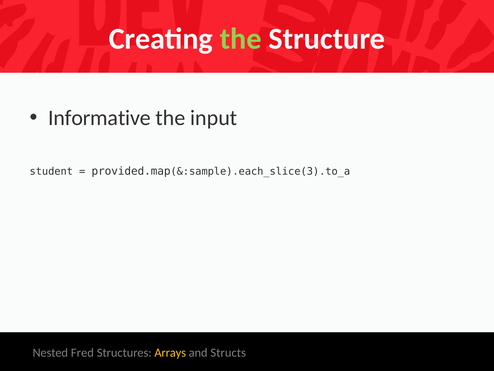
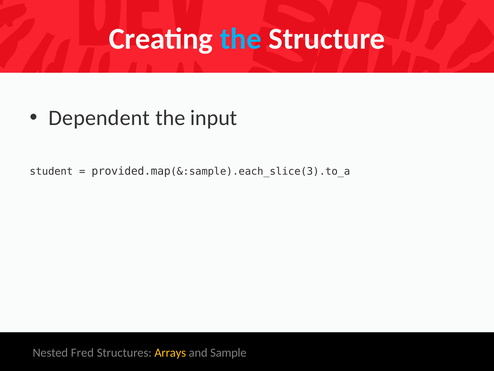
the colour: light green -> light blue (241, 39)
Informative: Informative -> Dependent (99, 118)
Structs: Structs -> Sample (228, 352)
